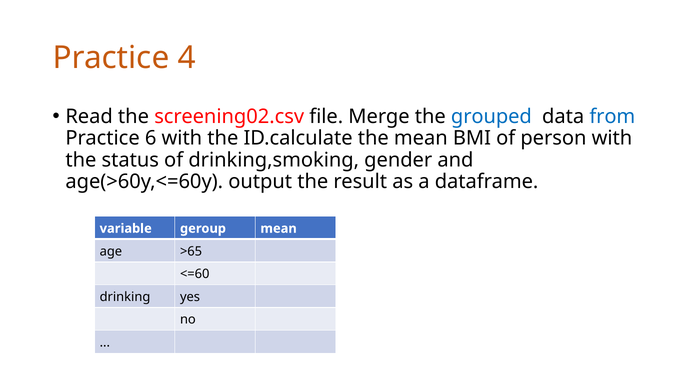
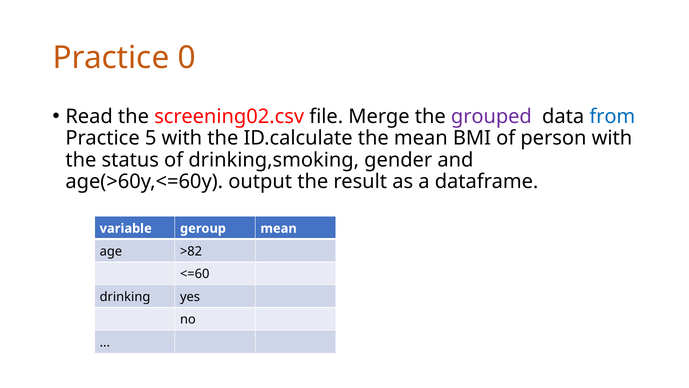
4: 4 -> 0 (187, 58)
grouped colour: blue -> purple (491, 116)
6: 6 -> 5 (151, 138)
>65: >65 -> >82 (191, 251)
